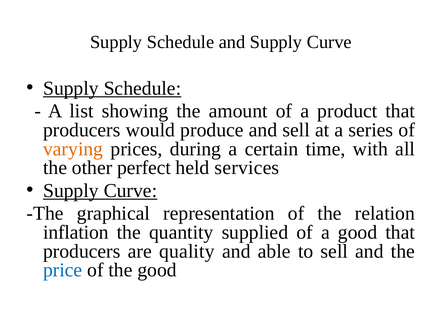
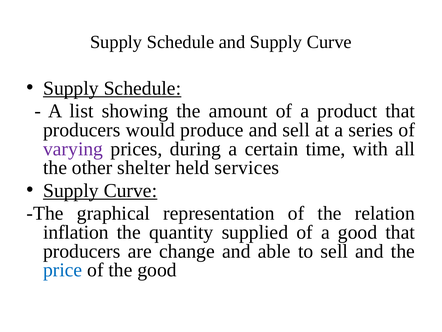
varying colour: orange -> purple (73, 149)
perfect: perfect -> shelter (144, 168)
quality: quality -> change (187, 251)
